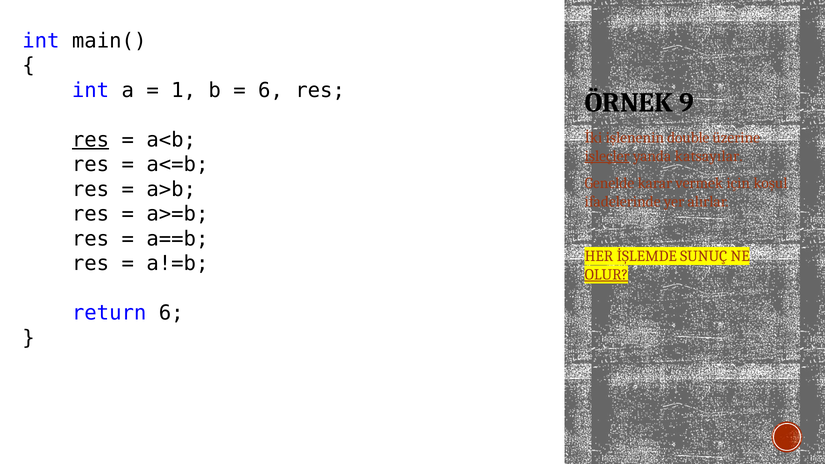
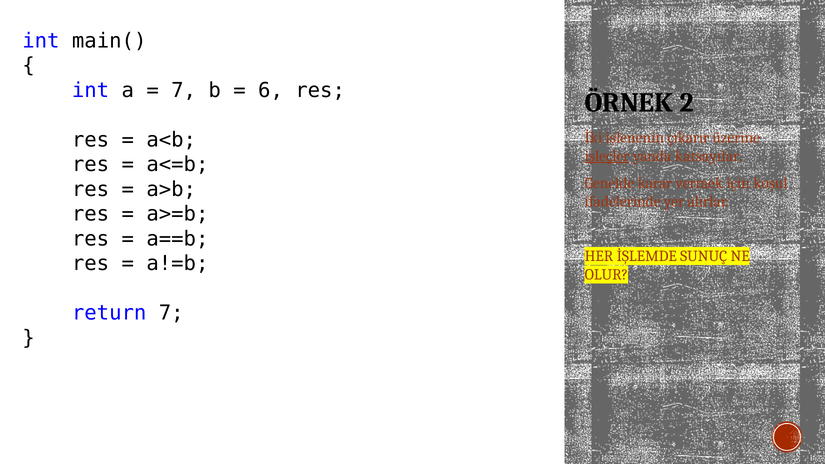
1: 1 -> 7 (184, 90)
9: 9 -> 2 (687, 103)
res underline: present -> none (91, 140)
double: double -> çıkarır (688, 137)
OLUR underline: present -> none (606, 275)
return 6: 6 -> 7 (171, 313)
